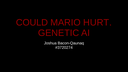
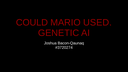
HURT: HURT -> USED (97, 23)
